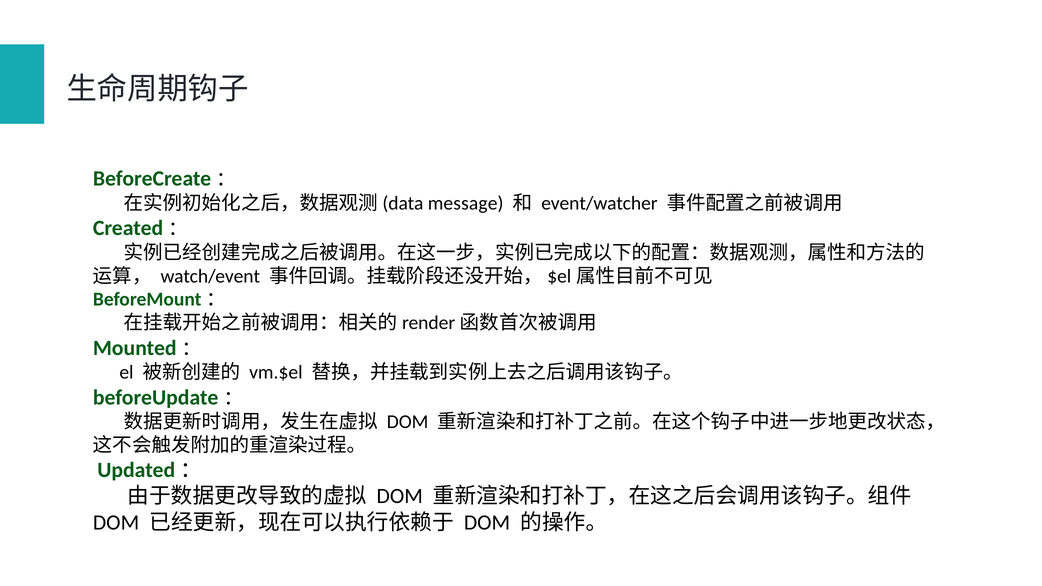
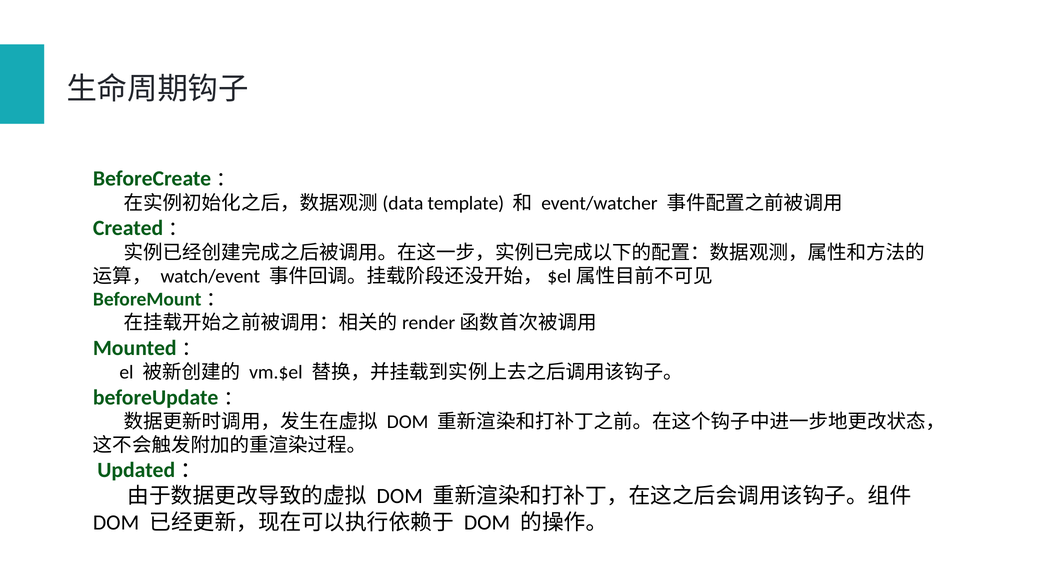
message: message -> template (466, 203)
